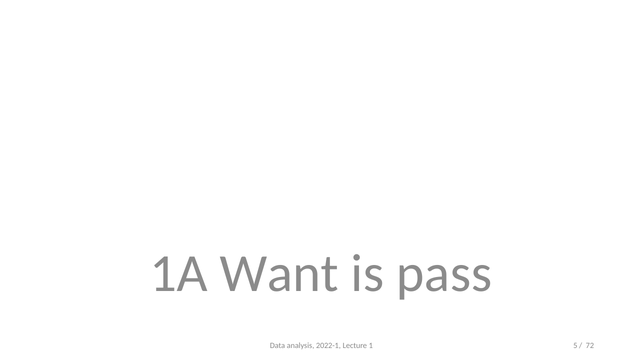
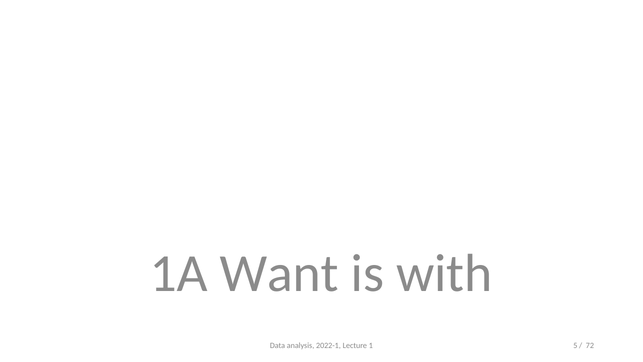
pass: pass -> with (444, 273)
